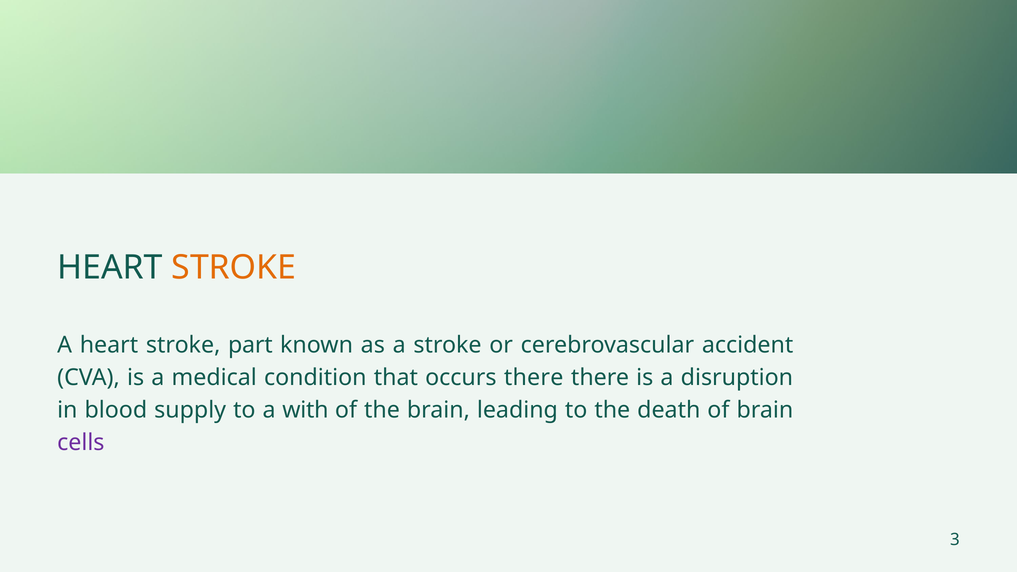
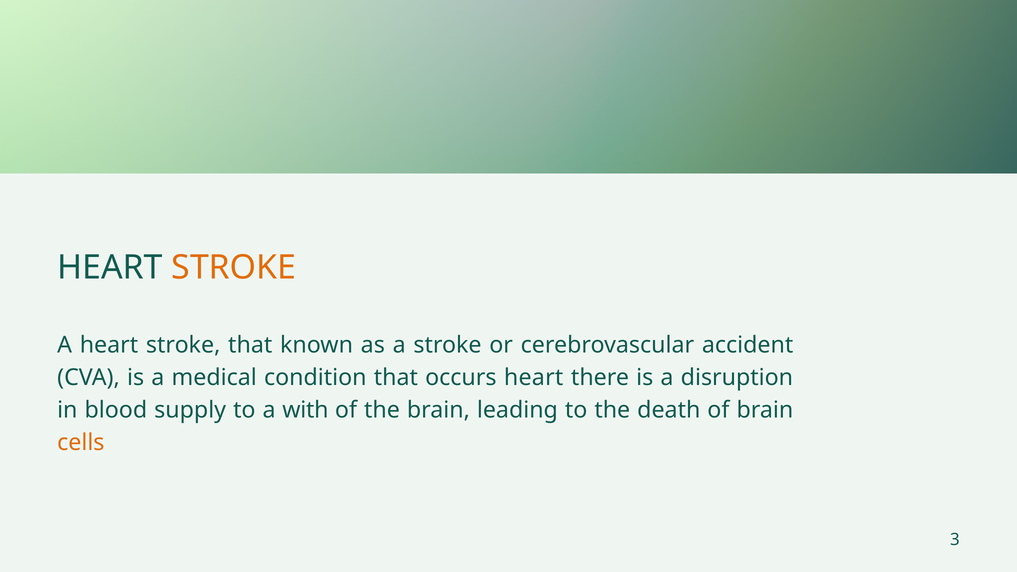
stroke part: part -> that (250, 345)
occurs there: there -> heart (534, 378)
cells colour: purple -> orange (81, 443)
